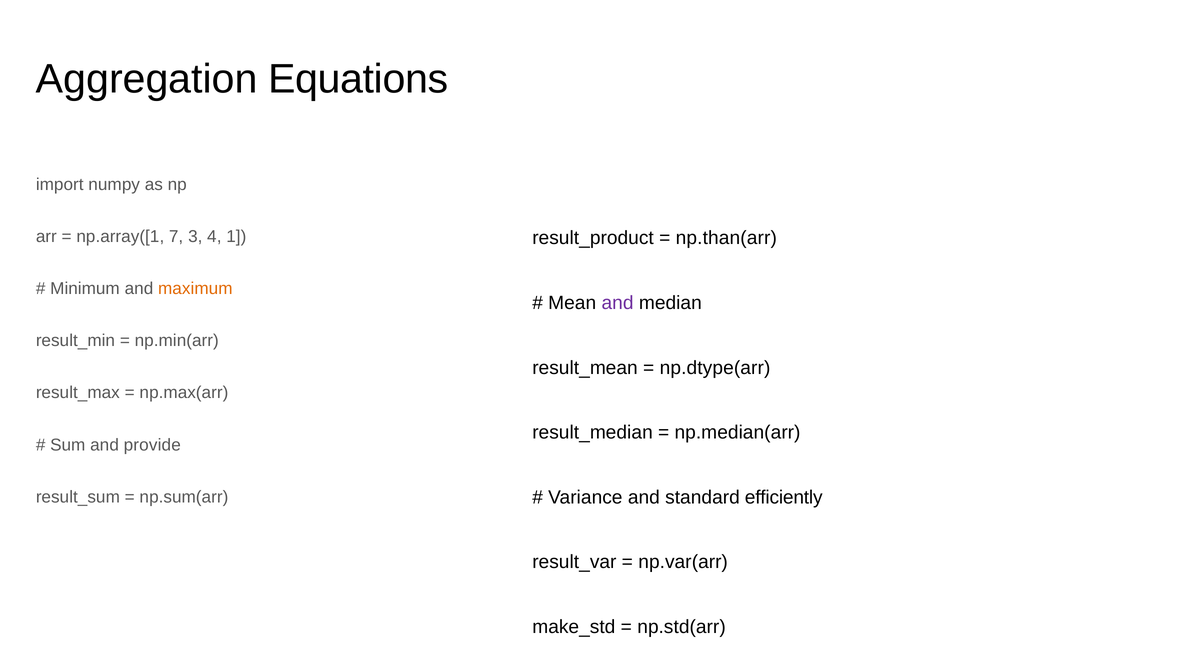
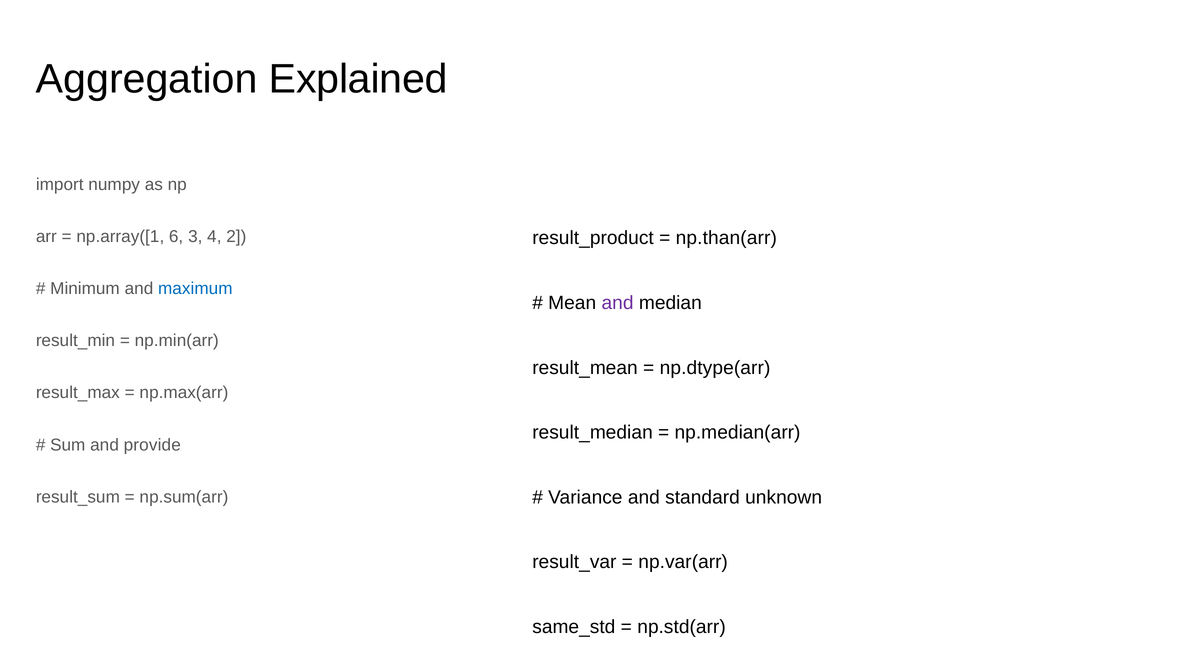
Equations: Equations -> Explained (358, 79)
7: 7 -> 6 (176, 237)
1: 1 -> 2 (236, 237)
maximum colour: orange -> blue (195, 289)
efficiently: efficiently -> unknown (784, 497)
make_std: make_std -> same_std (574, 627)
